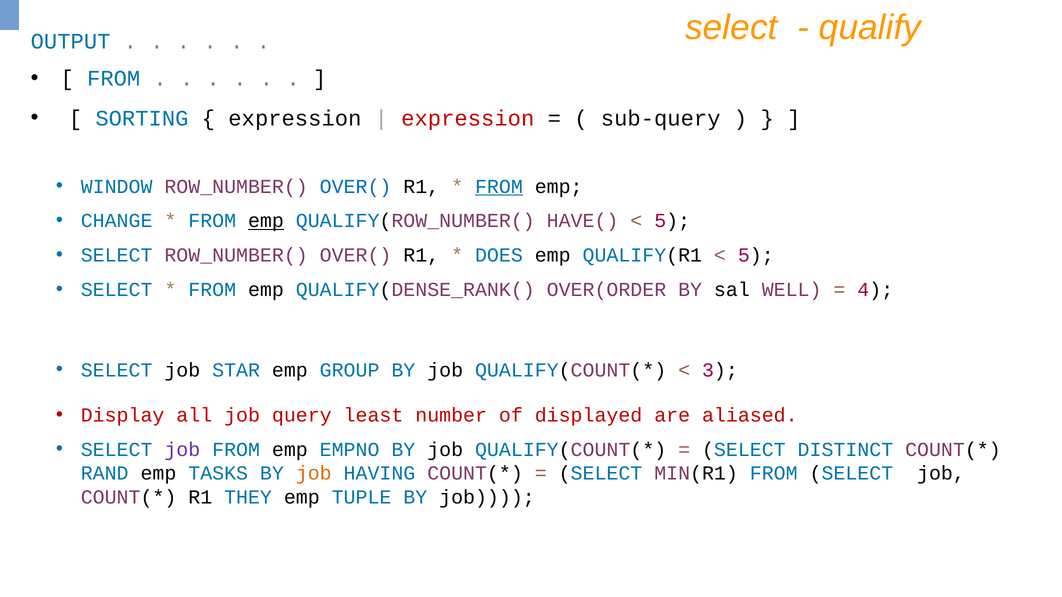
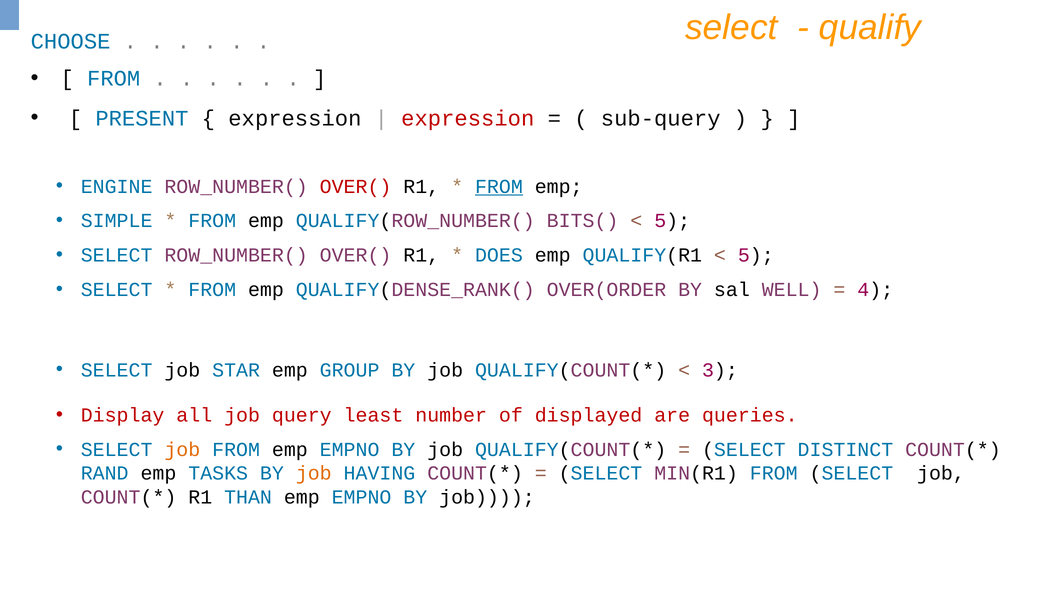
OUTPUT: OUTPUT -> CHOOSE (71, 41)
SORTING: SORTING -> PRESENT (142, 118)
WINDOW: WINDOW -> ENGINE (117, 187)
OVER( colour: blue -> red (356, 187)
CHANGE: CHANGE -> SIMPLE (117, 221)
emp underline: present -> none (266, 221)
HAVE(: HAVE( -> BITS( (583, 221)
aliased: aliased -> queries (750, 415)
job colour: purple -> orange (182, 450)
THEY: THEY -> THAN (248, 498)
TUPLE: TUPLE -> EMPNO (362, 498)
